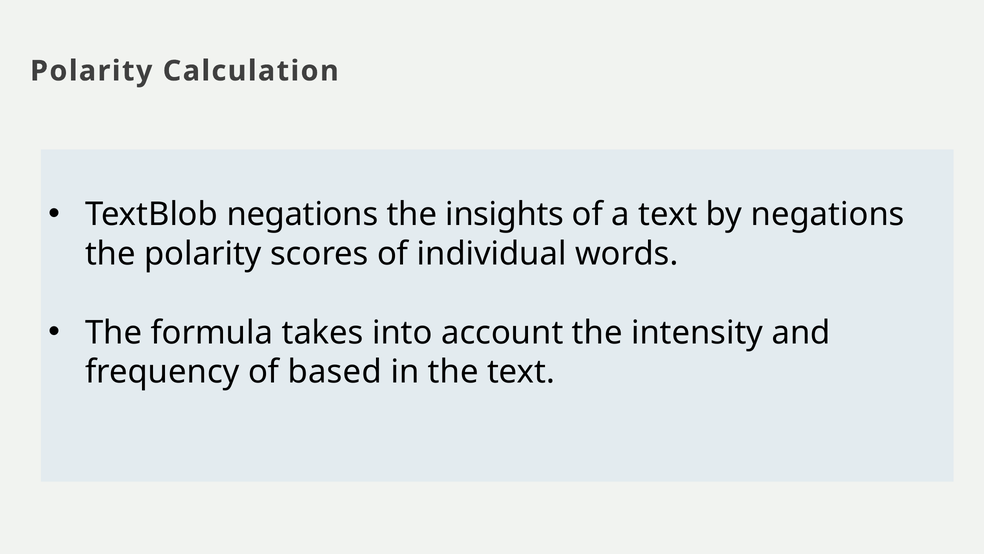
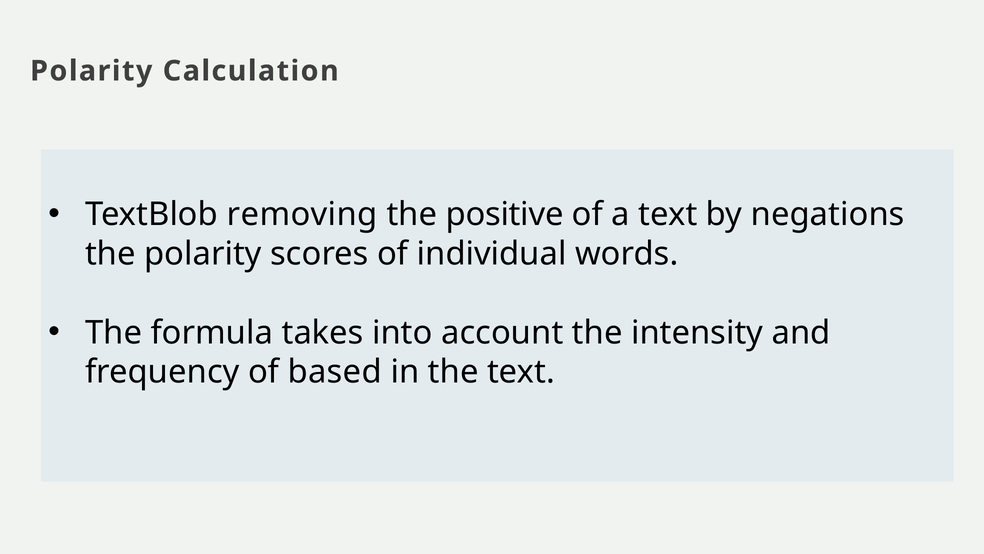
TextBlob negations: negations -> removing (302, 214)
insights: insights -> positive (505, 214)
